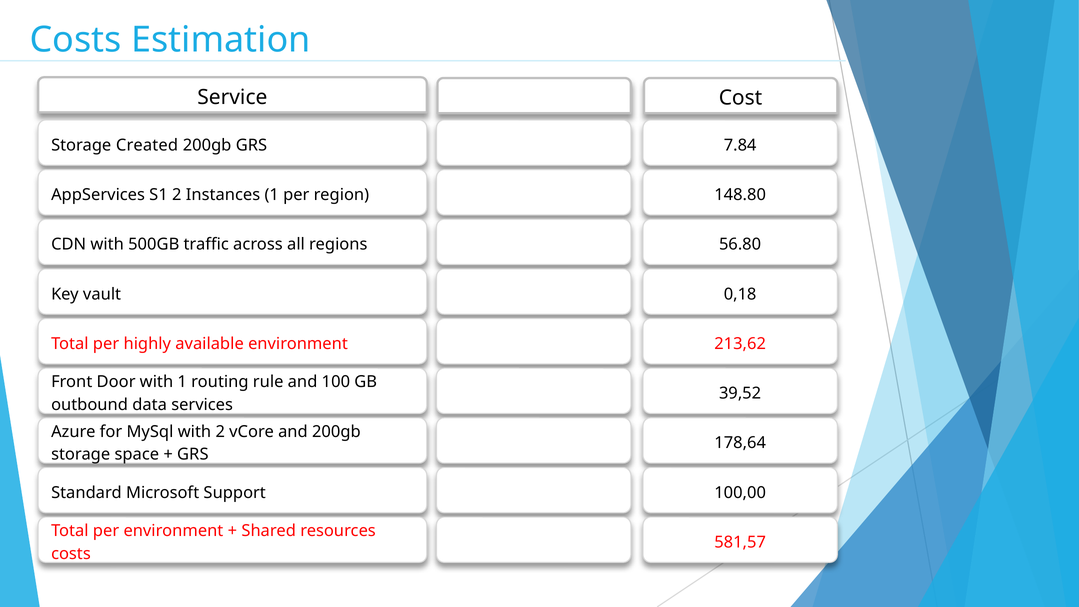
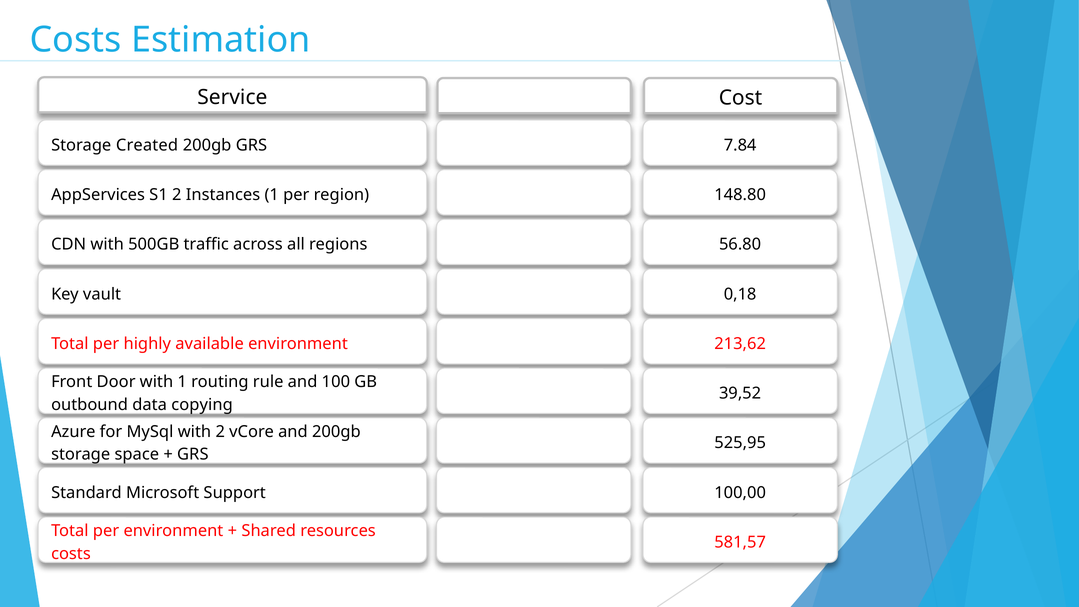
services: services -> copying (202, 405)
178,64: 178,64 -> 525,95 (740, 443)
